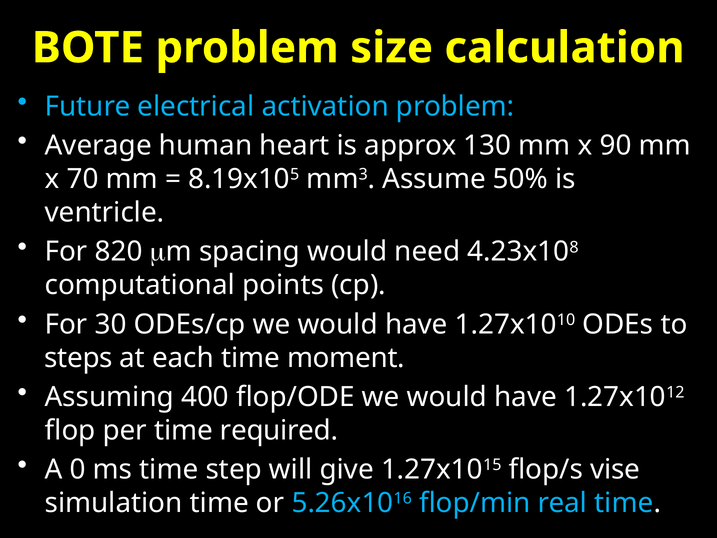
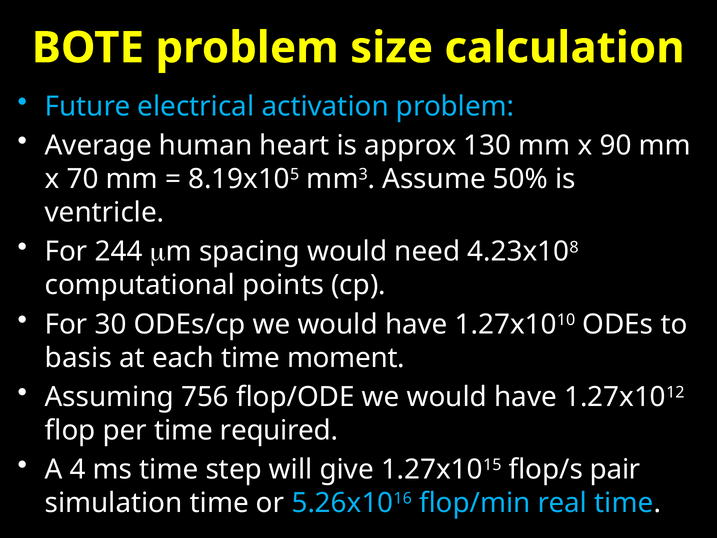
820: 820 -> 244 (119, 252)
steps: steps -> basis (78, 358)
400: 400 -> 756 (205, 397)
0: 0 -> 4 (78, 469)
vise: vise -> pair (615, 469)
